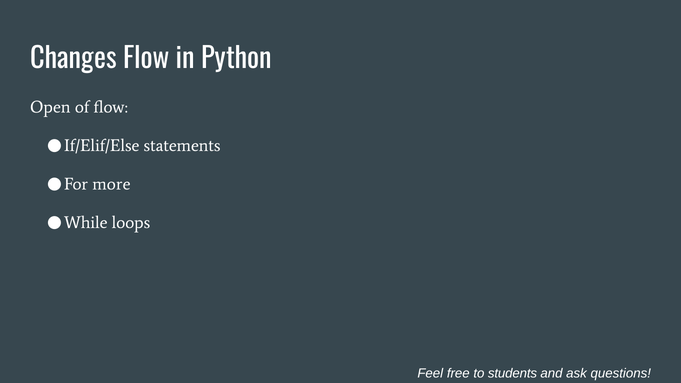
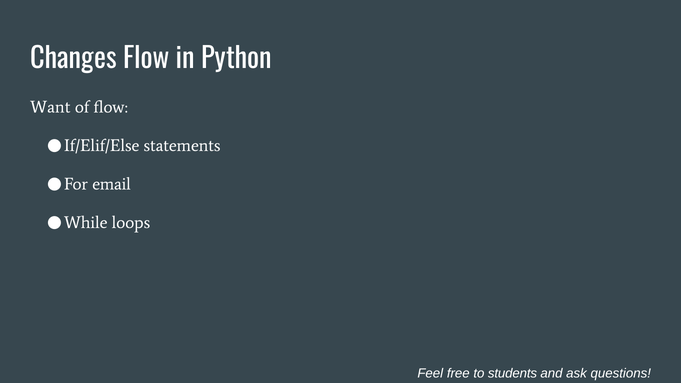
Open: Open -> Want (50, 107)
more: more -> email (112, 184)
